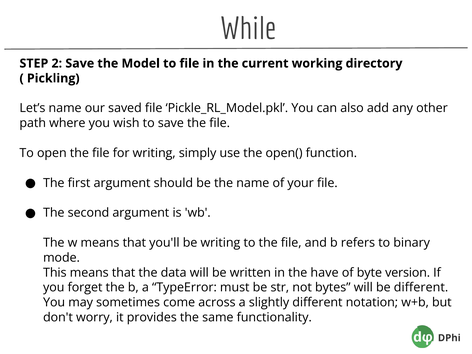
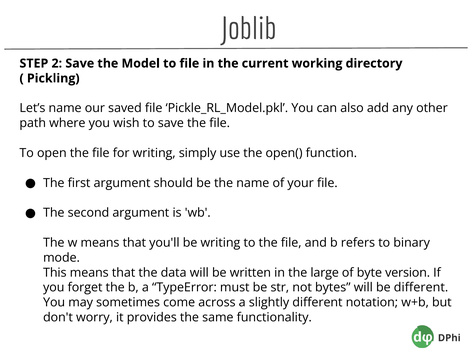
While: While -> Joblib (248, 29)
have: have -> large (325, 273)
